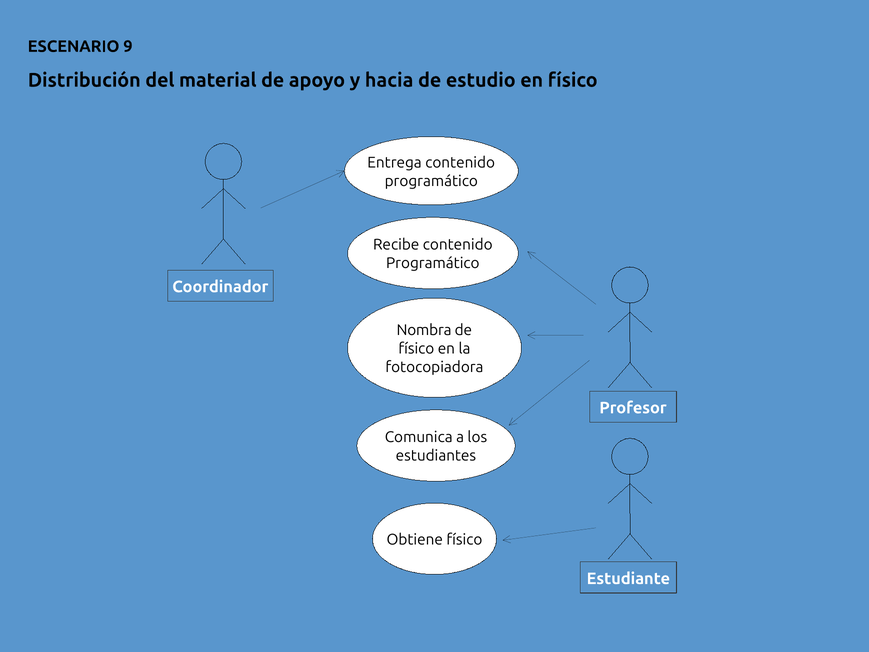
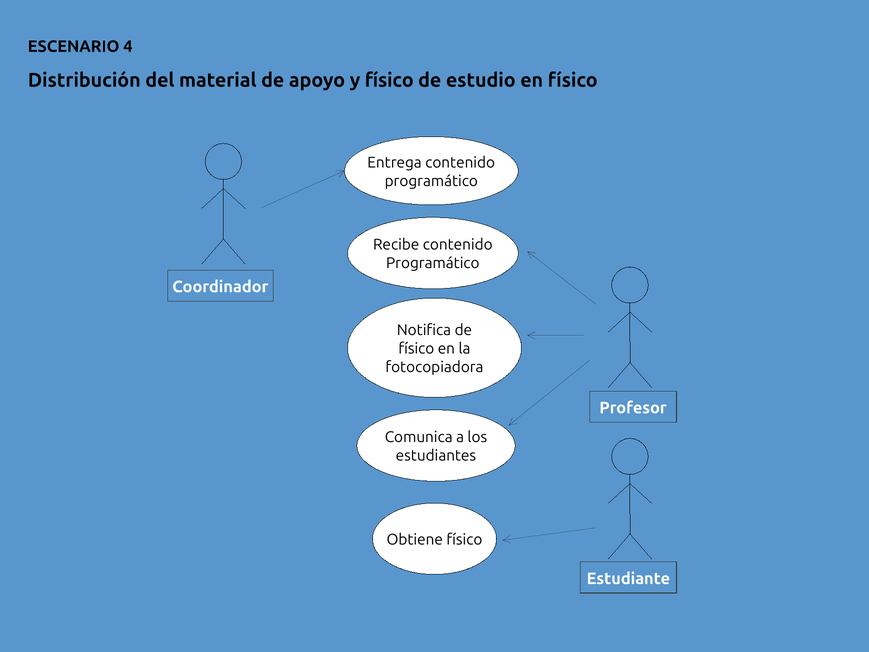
9: 9 -> 4 (128, 46)
y hacia: hacia -> físico (389, 80)
Nombra: Nombra -> Notifica (424, 330)
